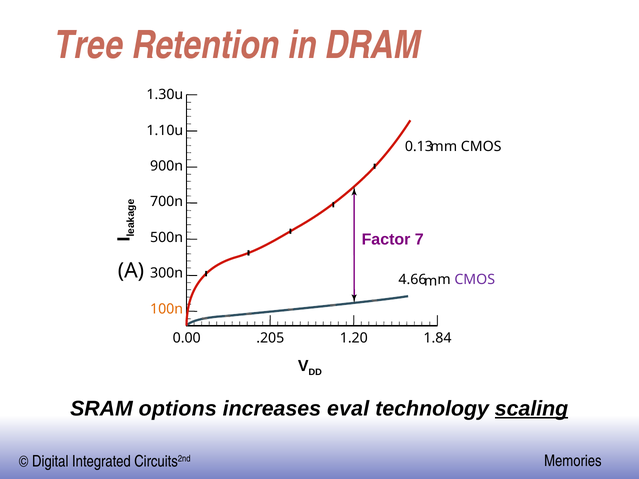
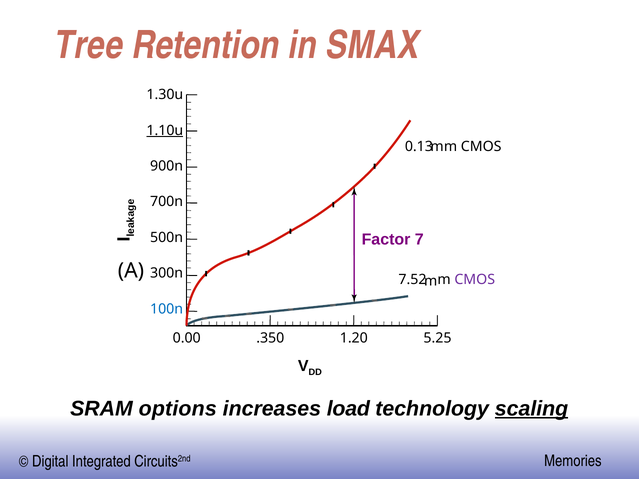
DRAM: DRAM -> SMAX (372, 45)
1.10u underline: none -> present (165, 130)
4.66: 4.66 -> 7.52 (412, 280)
100n colour: orange -> blue (167, 309)
.205: .205 -> .350 (270, 338)
1.84: 1.84 -> 5.25 (437, 338)
eval: eval -> load (348, 409)
